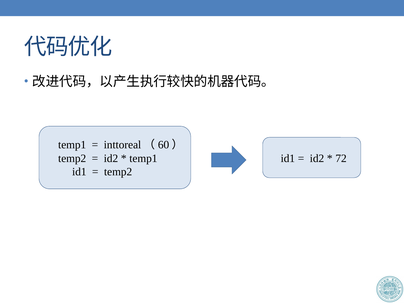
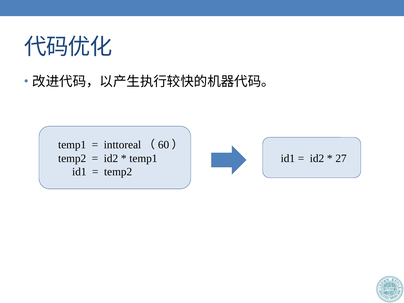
72: 72 -> 27 (341, 158)
